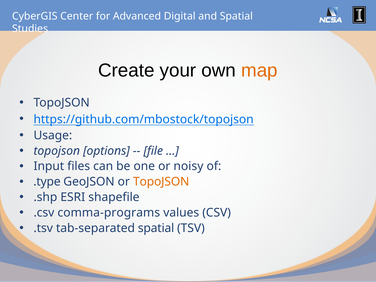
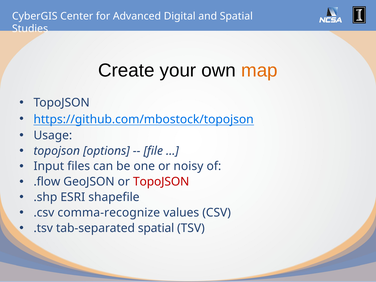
.type: .type -> .flow (47, 182)
TopoJSON colour: orange -> red (161, 182)
comma-programs: comma-programs -> comma-recognize (109, 213)
